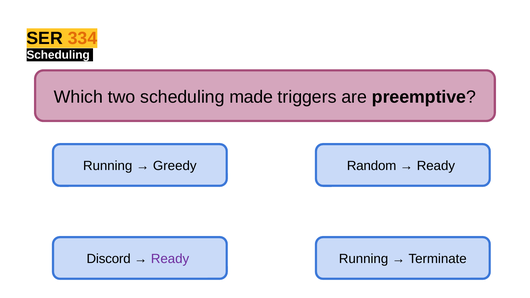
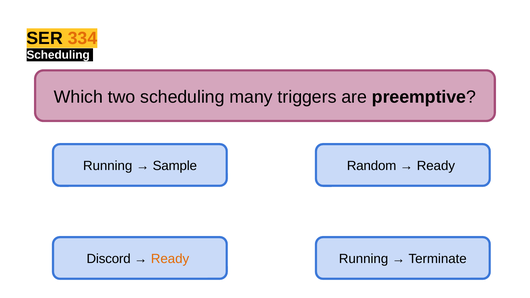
made: made -> many (251, 97)
Greedy: Greedy -> Sample (175, 166)
Ready colour: purple -> orange (170, 259)
